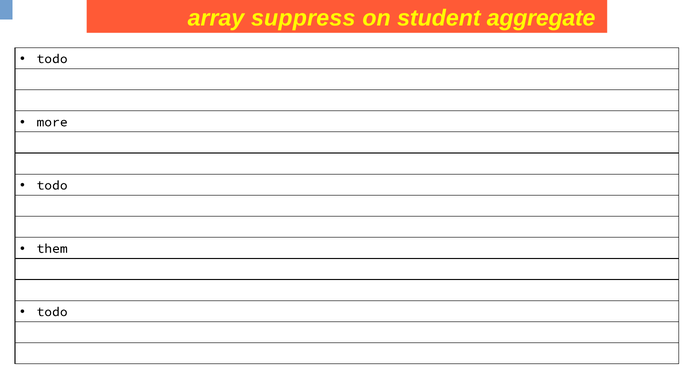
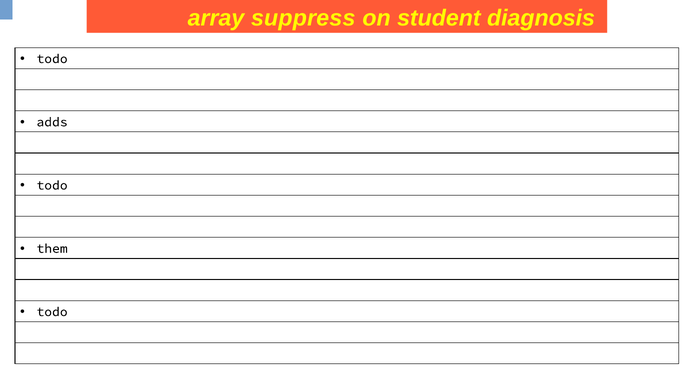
aggregate: aggregate -> diagnosis (541, 18)
more: more -> adds (52, 122)
